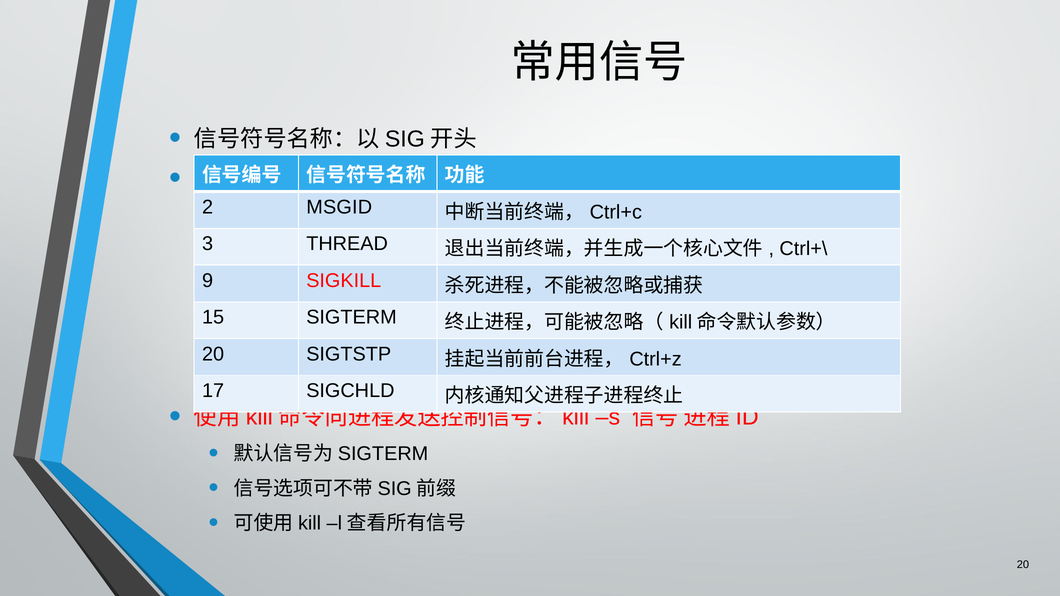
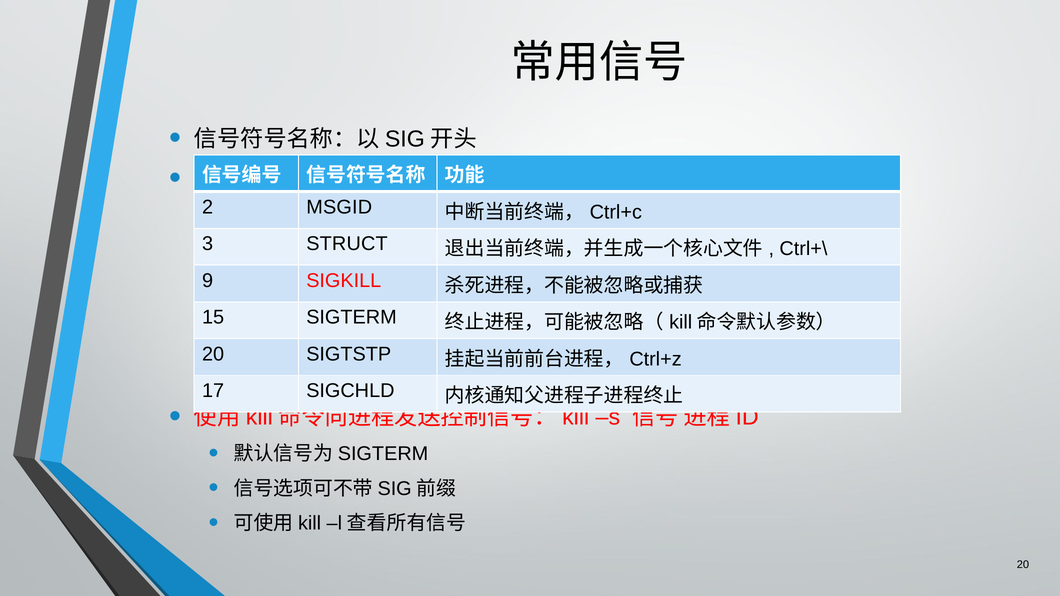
THREAD: THREAD -> STRUCT (347, 244)
